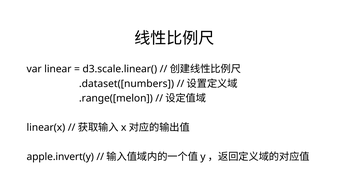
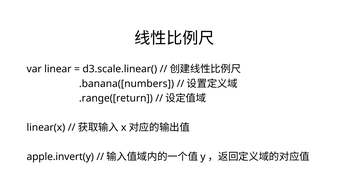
.dataset([numbers: .dataset([numbers -> .banana([numbers (126, 84)
.range([melon: .range([melon -> .range([return (116, 98)
